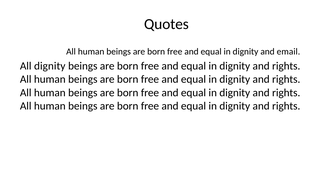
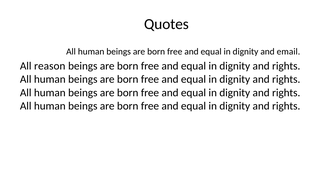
All dignity: dignity -> reason (50, 66)
